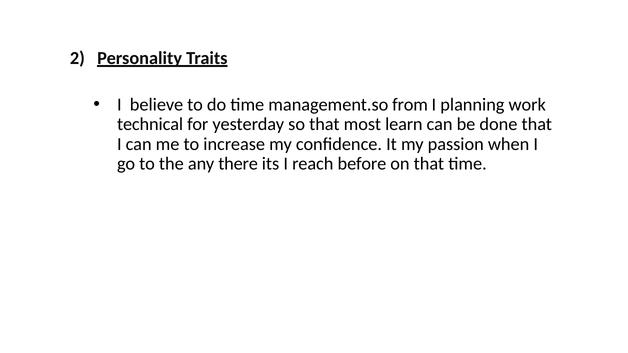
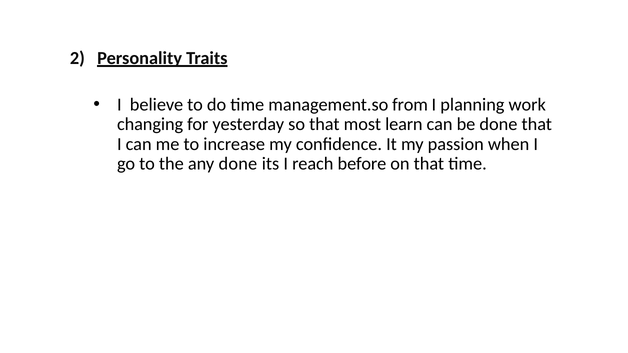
technical: technical -> changing (150, 124)
any there: there -> done (238, 164)
